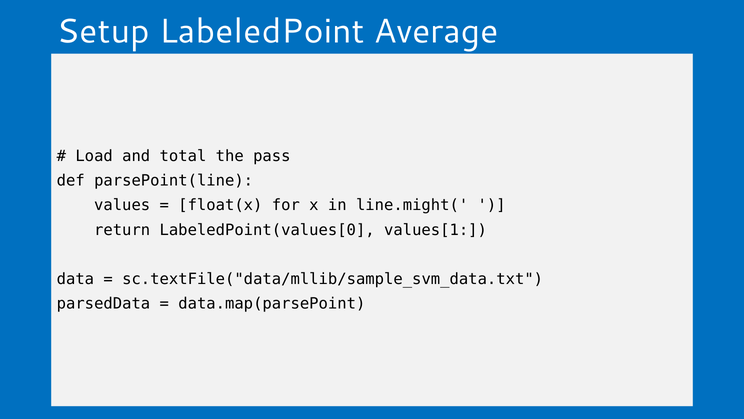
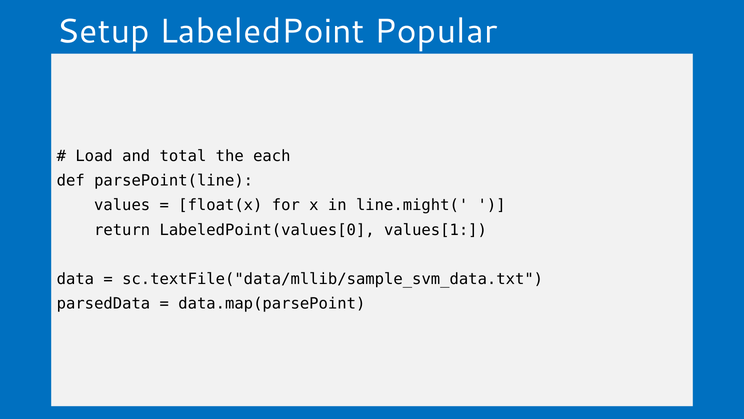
Average: Average -> Popular (436, 31)
pass: pass -> each (272, 156)
